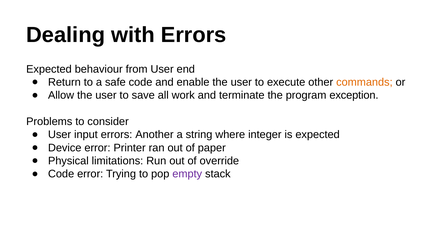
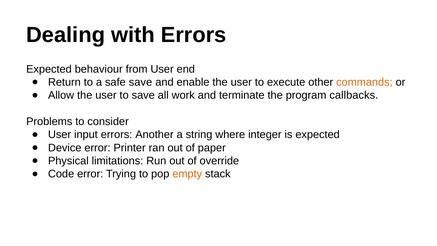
safe code: code -> save (140, 82)
exception: exception -> callbacks (354, 95)
empty colour: purple -> orange (187, 174)
